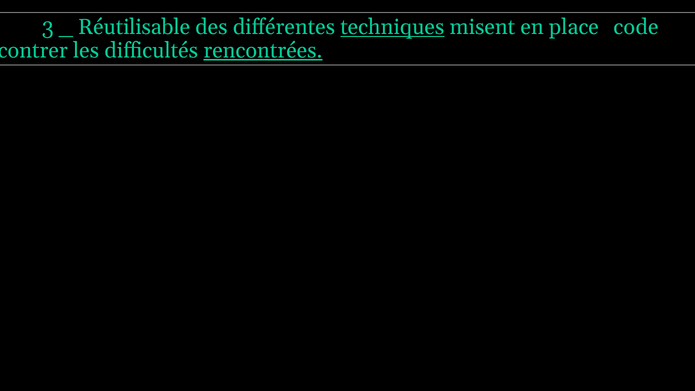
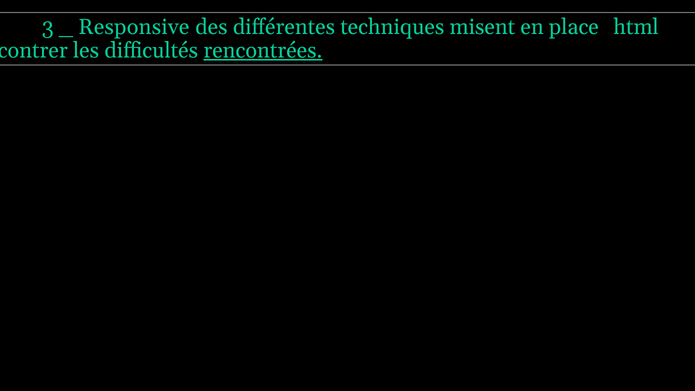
Réutilisable: Réutilisable -> Responsive (134, 27)
techniques underline: present -> none (392, 27)
code: code -> html (636, 27)
